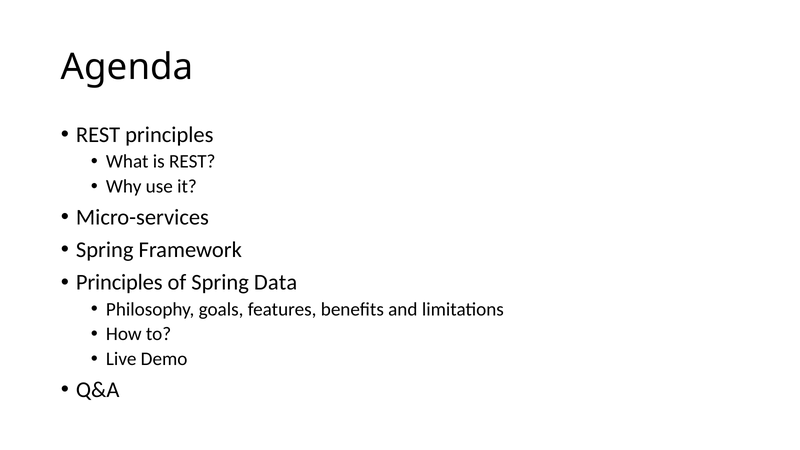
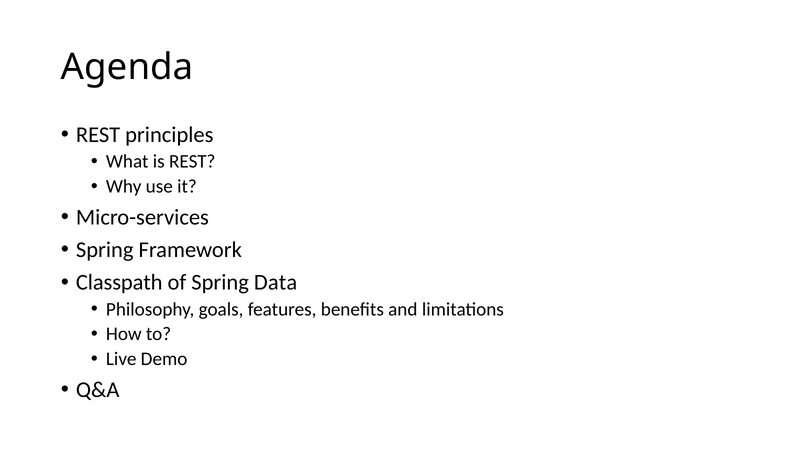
Principles: Principles -> Classpath (119, 283)
